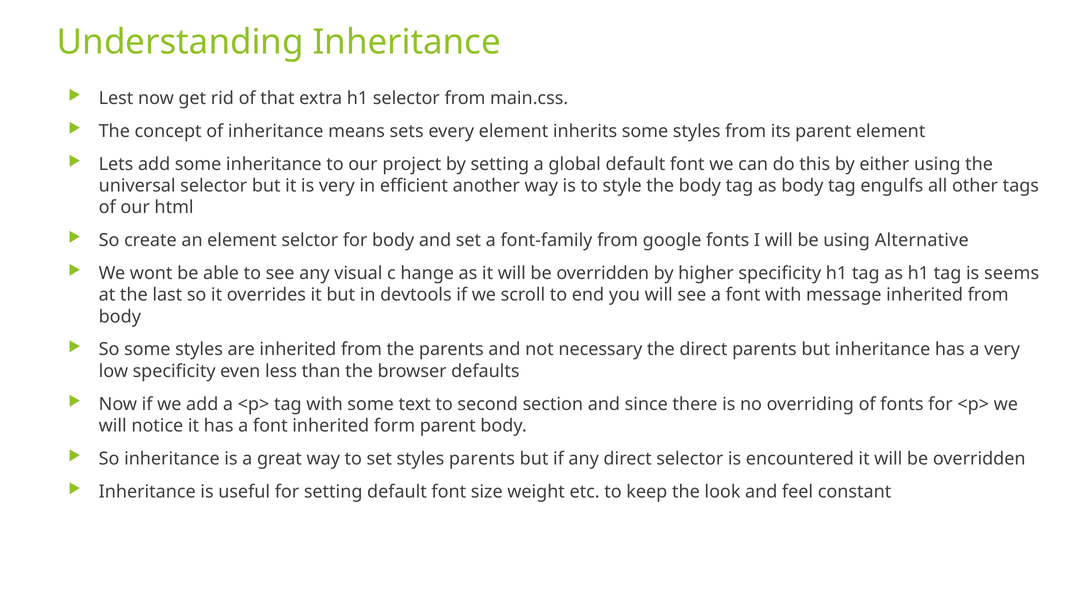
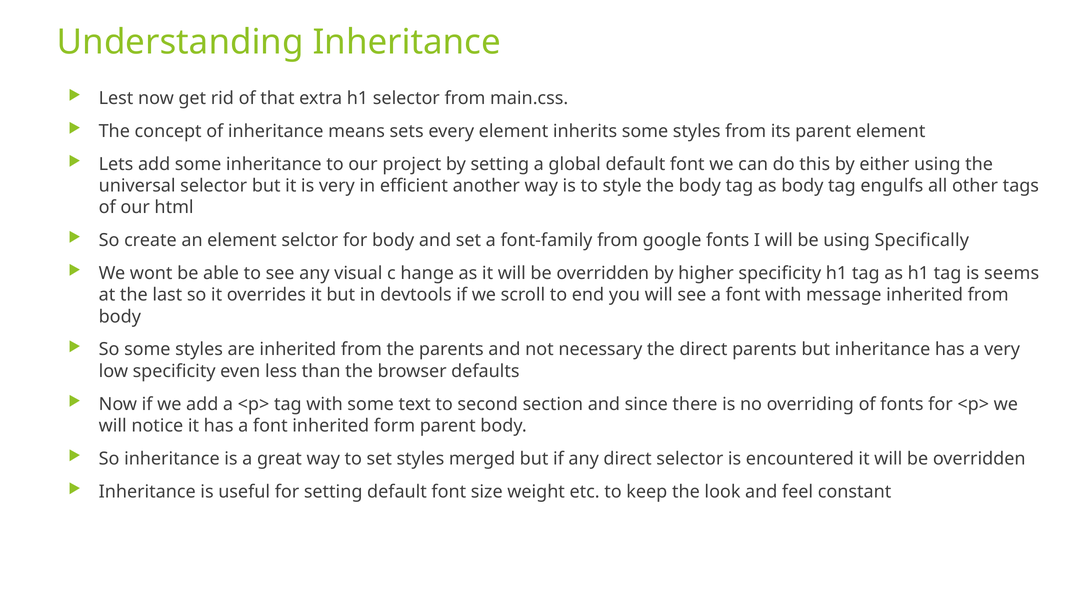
Alternative: Alternative -> Specifically (922, 240)
styles parents: parents -> merged (482, 459)
